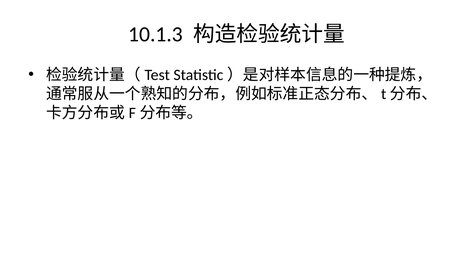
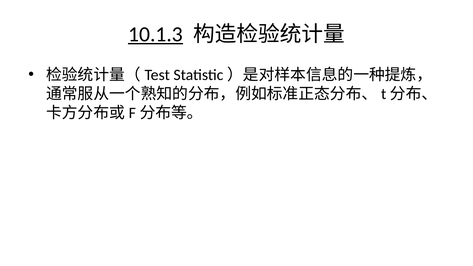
10.1.3 underline: none -> present (156, 34)
